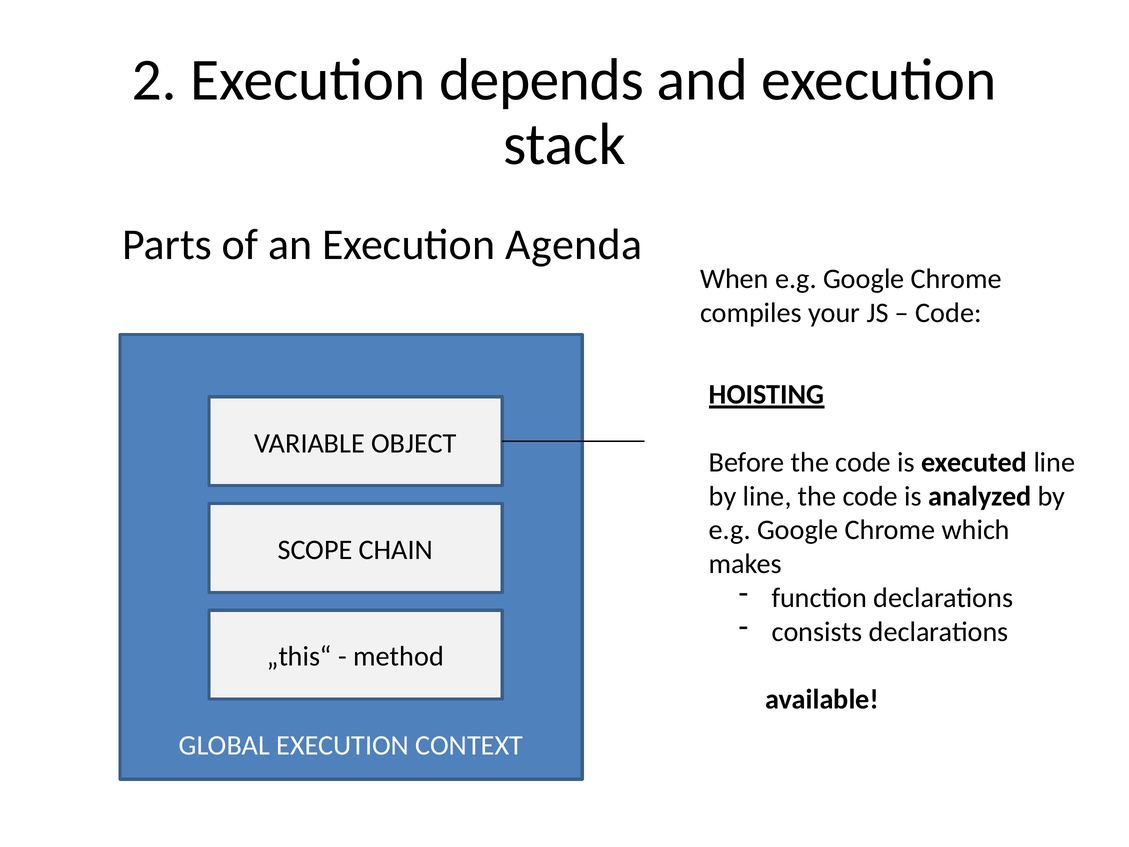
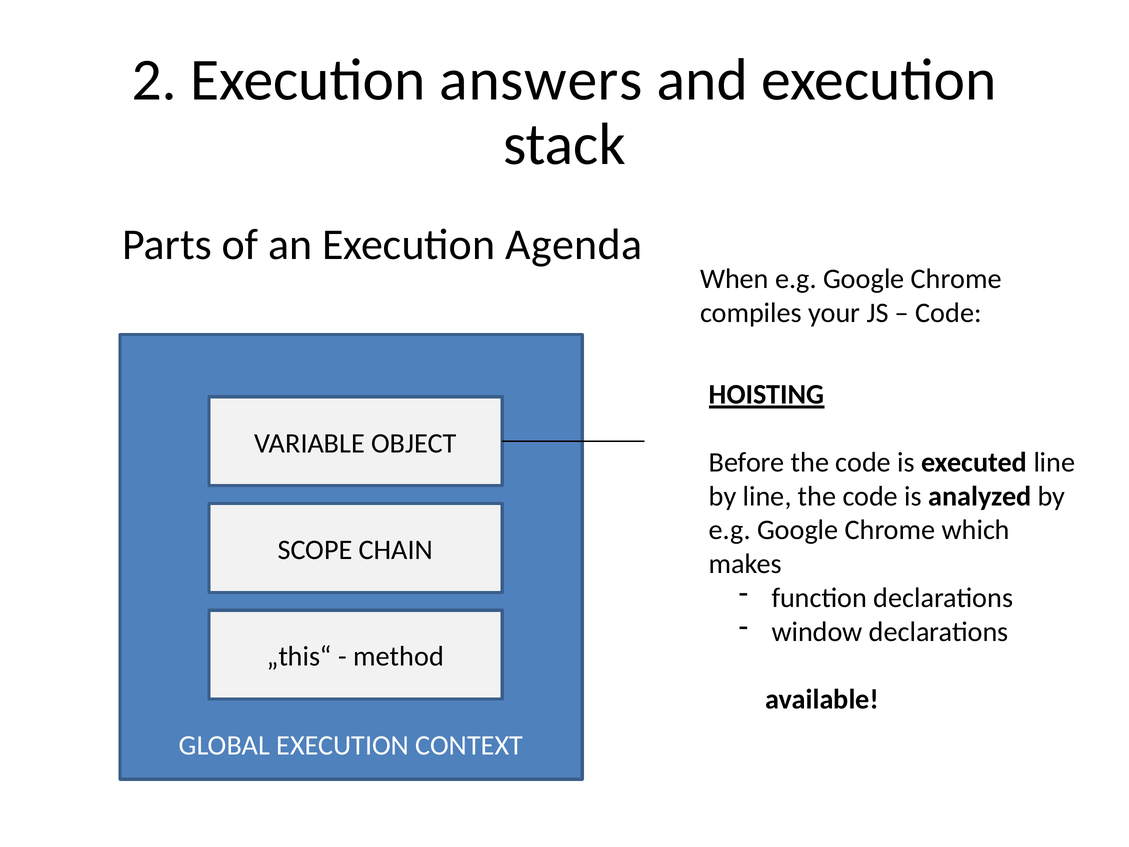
depends: depends -> answers (541, 80)
consists: consists -> window (817, 632)
